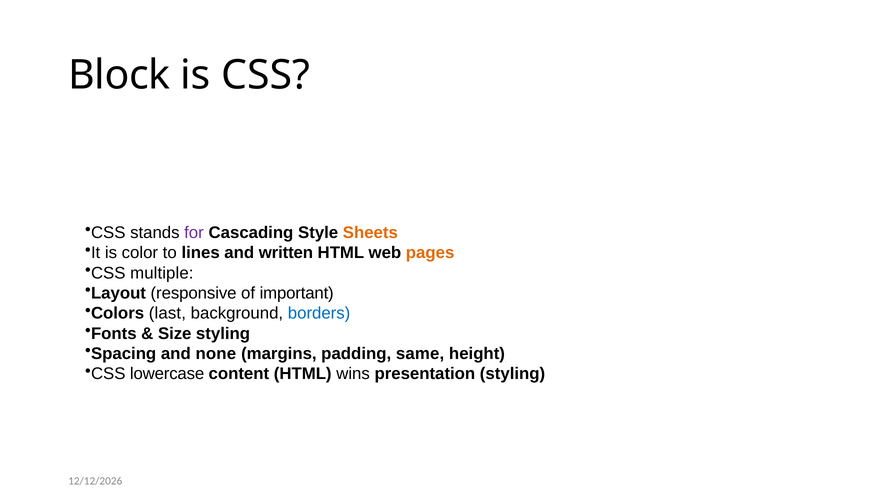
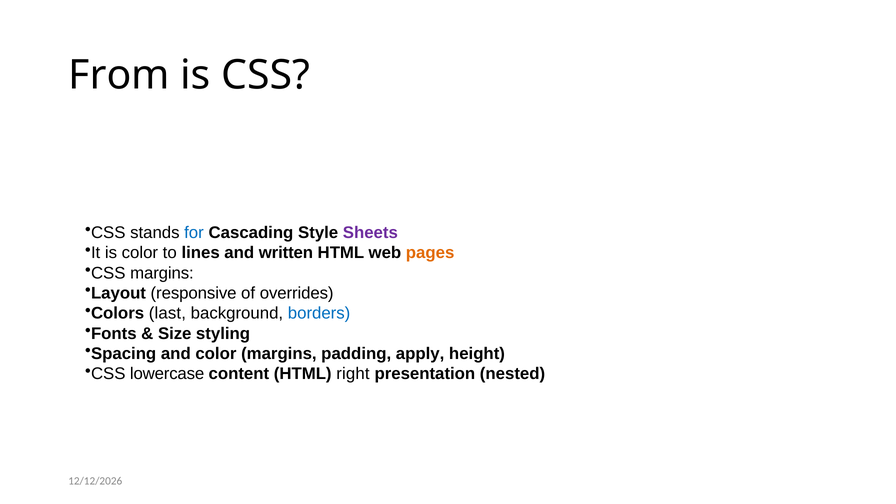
Block: Block -> From (119, 75)
for colour: purple -> blue (194, 233)
Sheets colour: orange -> purple (370, 233)
CSS multiple: multiple -> margins (162, 273)
important: important -> overrides (297, 293)
and none: none -> color (216, 354)
same: same -> apply (420, 354)
wins: wins -> right (353, 374)
presentation styling: styling -> nested (513, 374)
